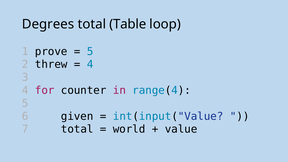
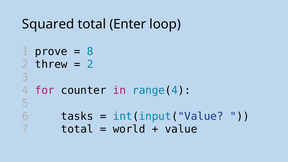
Degrees: Degrees -> Squared (48, 24)
Table: Table -> Enter (128, 24)
5: 5 -> 8 (90, 51)
4: 4 -> 2 (90, 64)
given: given -> tasks (77, 116)
